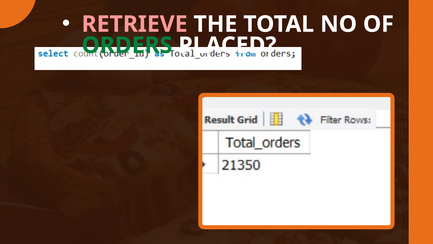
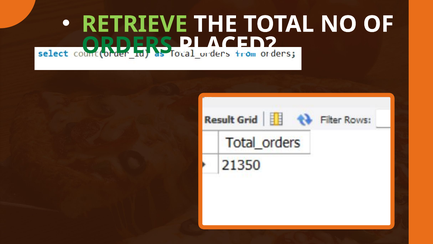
RETRIEVE colour: pink -> light green (135, 24)
